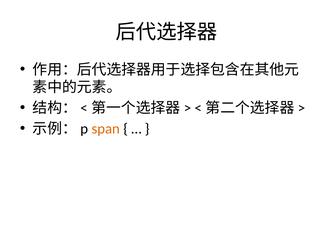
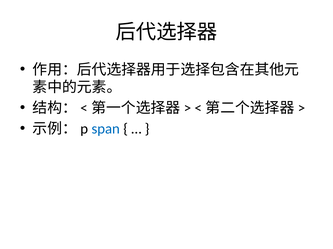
span colour: orange -> blue (106, 129)
